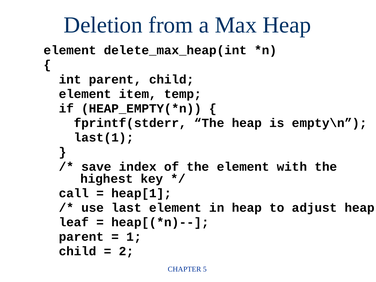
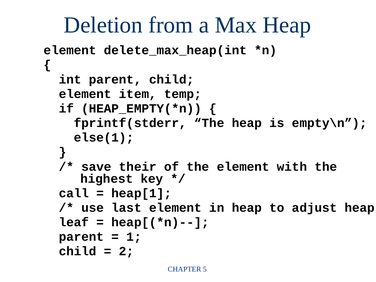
last(1: last(1 -> else(1 (104, 138)
index: index -> their (138, 167)
